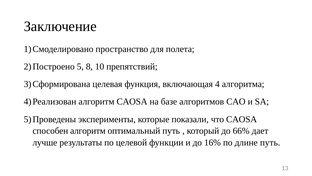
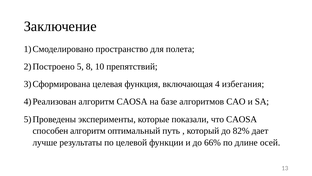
алгоритма: алгоритма -> избегания (243, 84)
66%: 66% -> 82% (241, 131)
16%: 16% -> 66% (212, 142)
длине путь: путь -> осей (270, 142)
